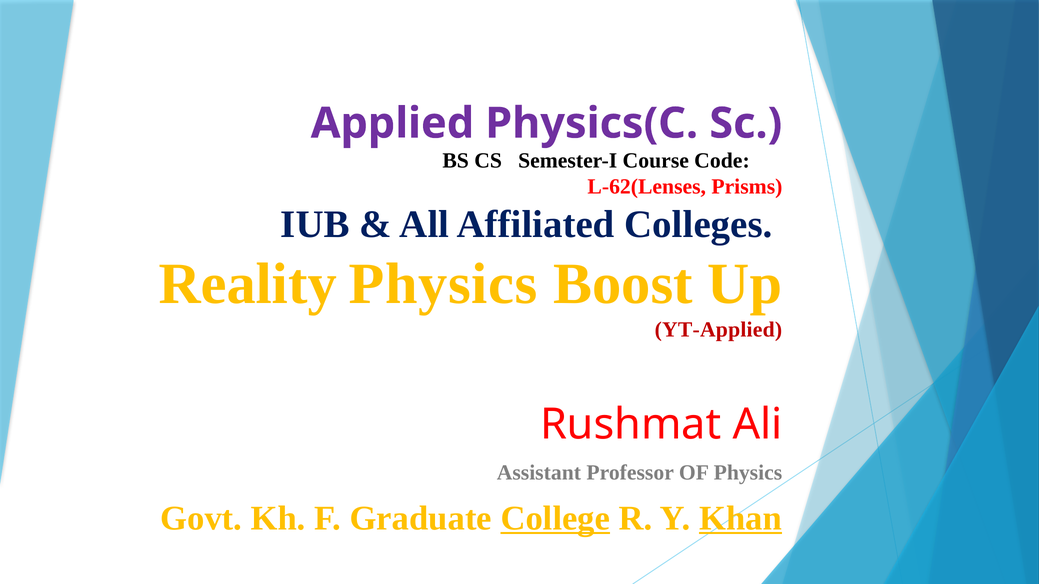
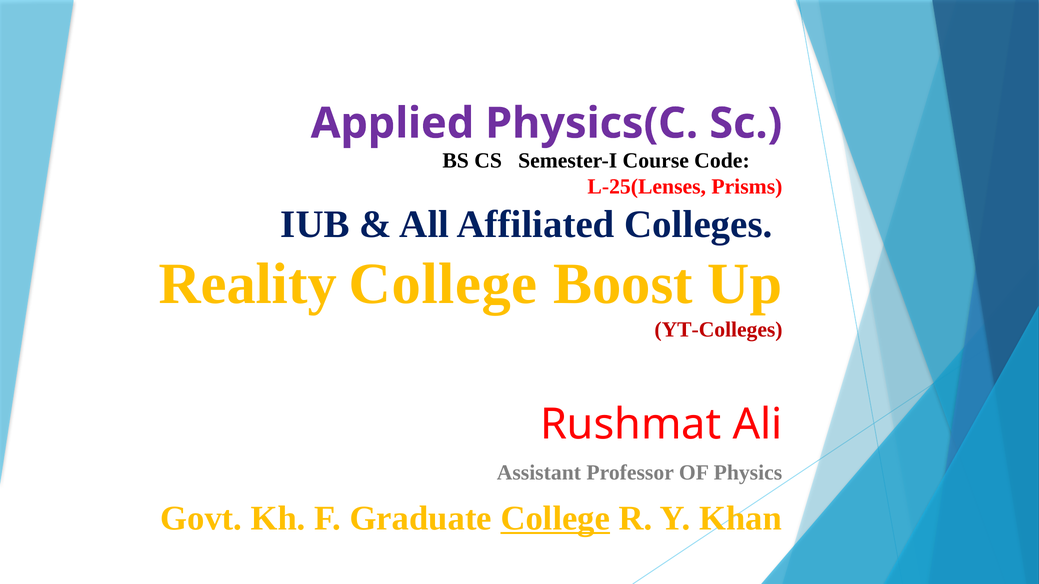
L-62(Lenses: L-62(Lenses -> L-25(Lenses (647, 187)
Reality Physics: Physics -> College (443, 284)
YT-Applied: YT-Applied -> YT-Colleges (719, 330)
Khan underline: present -> none (740, 519)
